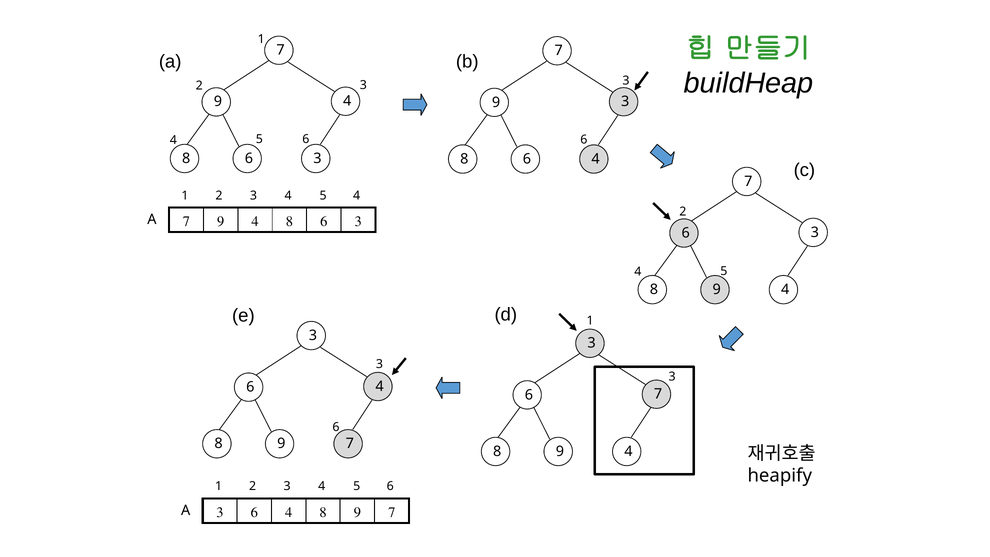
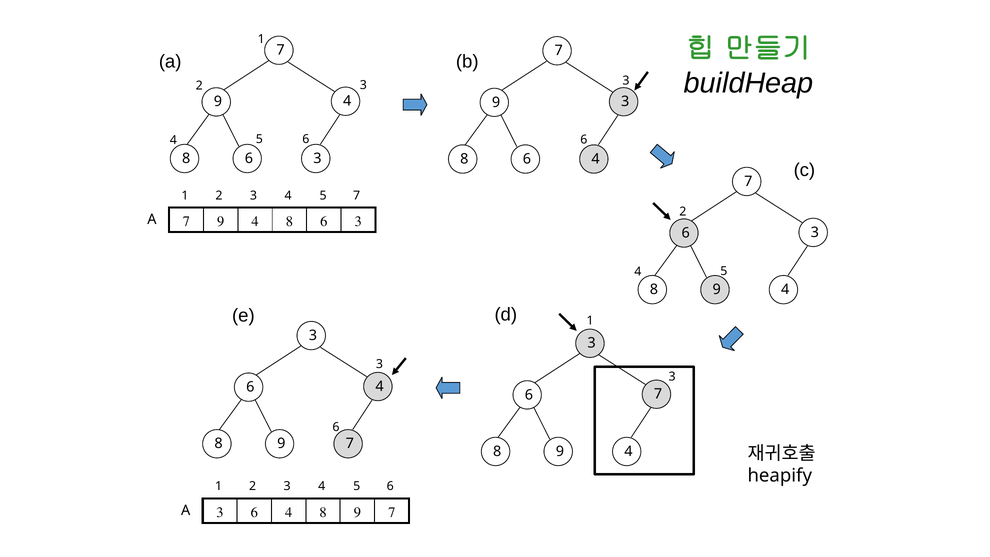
4 5 4: 4 -> 7 (357, 195)
